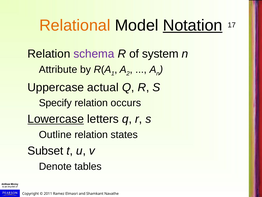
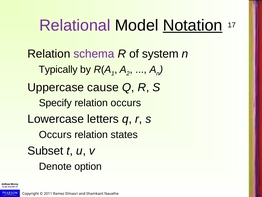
Relational colour: orange -> purple (75, 25)
Attribute: Attribute -> Typically (58, 69)
actual: actual -> cause (103, 87)
Lowercase underline: present -> none (56, 119)
Outline: Outline -> Occurs (55, 134)
tables: tables -> option (88, 166)
